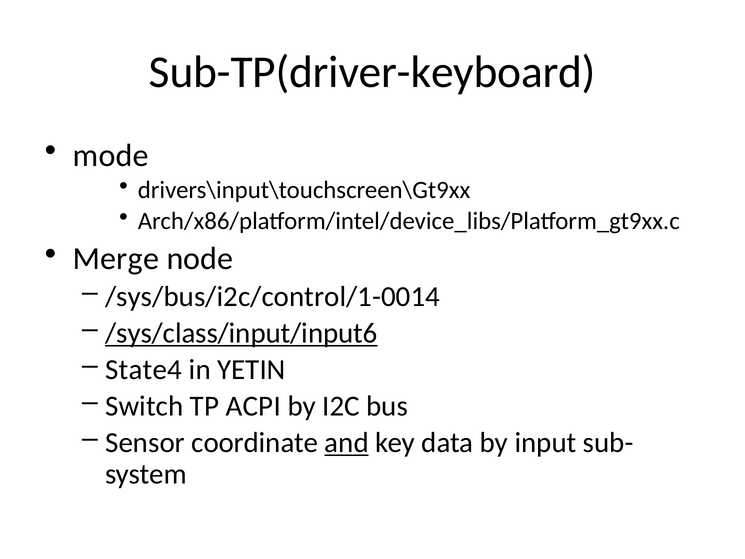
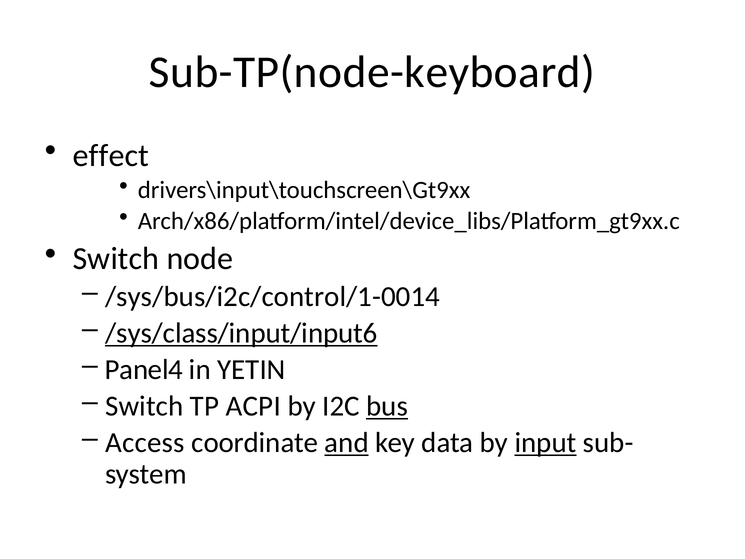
Sub-TP(driver-keyboard: Sub-TP(driver-keyboard -> Sub-TP(node-keyboard (372, 72)
mode: mode -> effect (111, 156)
Merge: Merge -> Switch (116, 259)
State4: State4 -> Panel4 (144, 370)
bus underline: none -> present (387, 406)
Sensor: Sensor -> Access (145, 443)
input underline: none -> present (545, 443)
